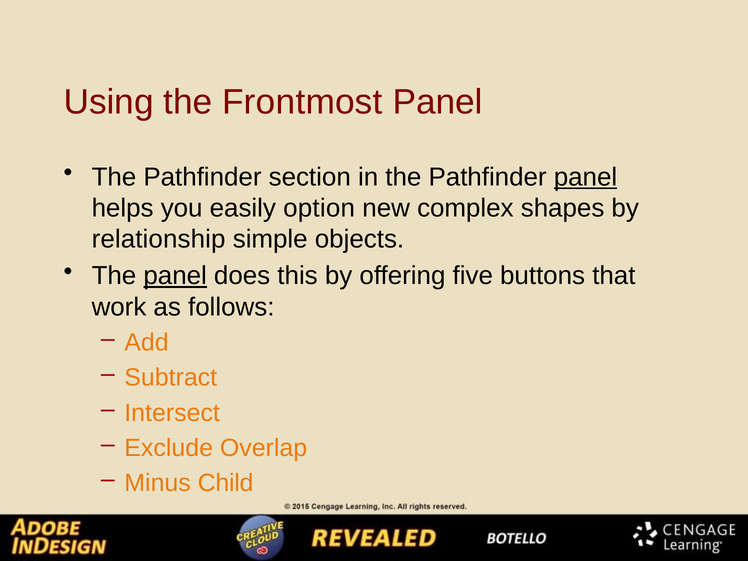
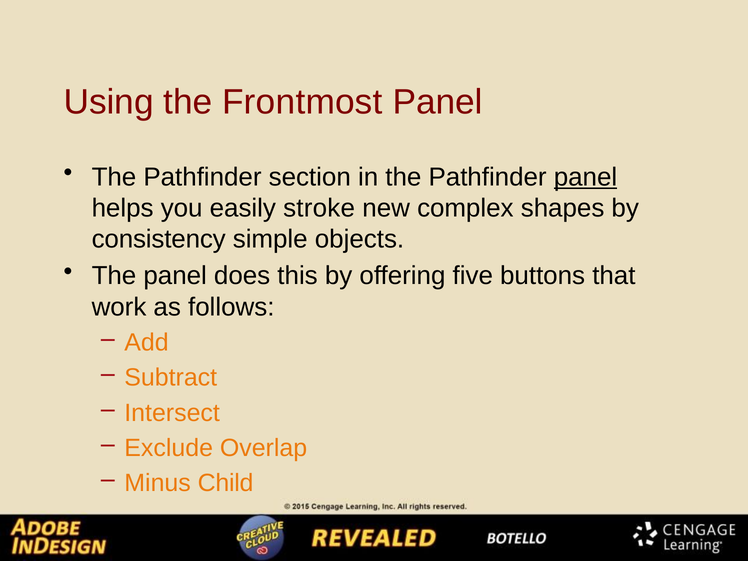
option: option -> stroke (319, 208)
relationship: relationship -> consistency (159, 239)
panel underline: present -> none (175, 276)
